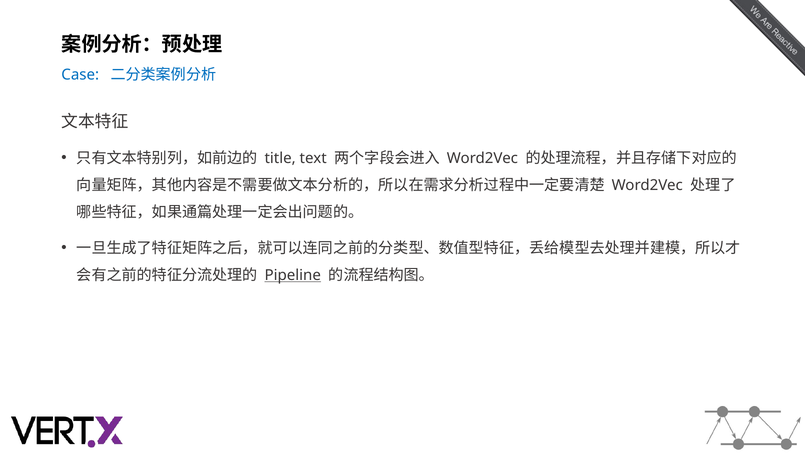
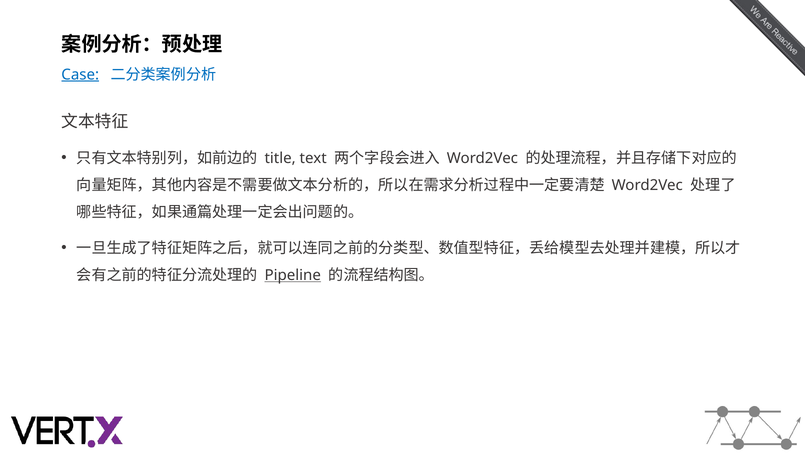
Case underline: none -> present (80, 75)
